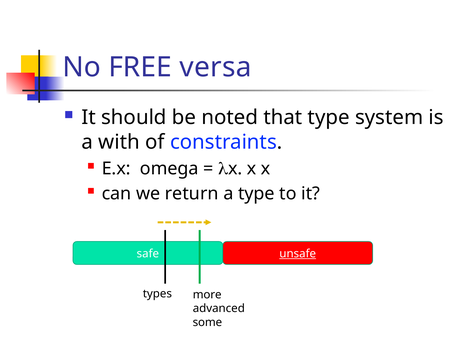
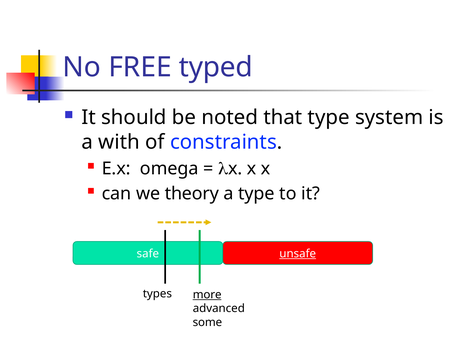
versa: versa -> typed (216, 67)
return: return -> theory (192, 194)
more underline: none -> present (207, 295)
